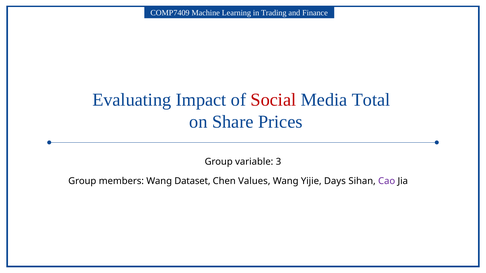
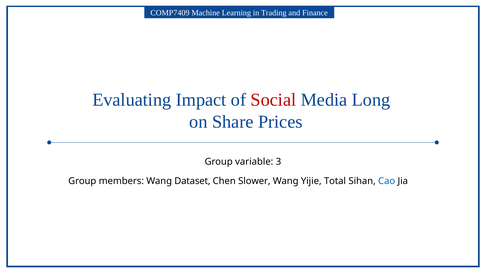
Total: Total -> Long (371, 100)
Values: Values -> Slower (254, 181)
Days: Days -> Total (335, 181)
Cao colour: purple -> blue (387, 181)
